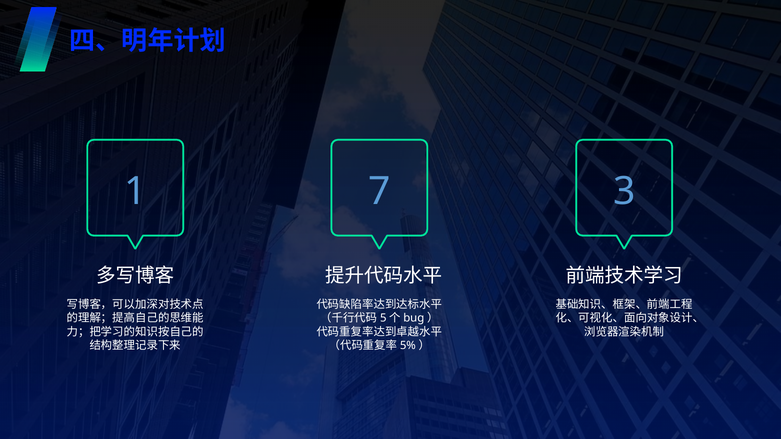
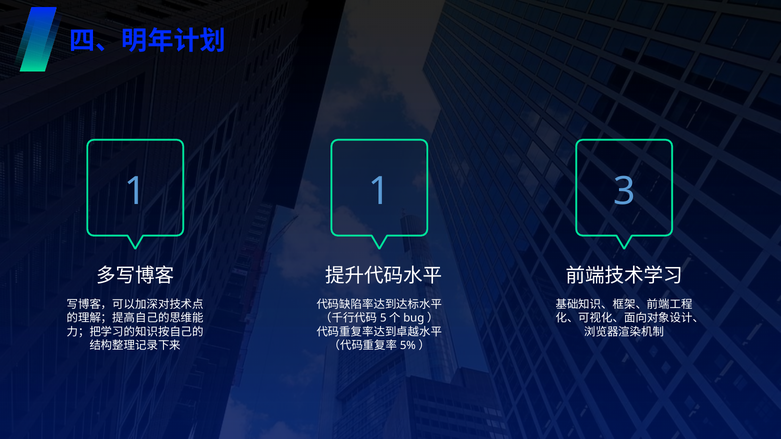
1 7: 7 -> 1 (379, 191)
